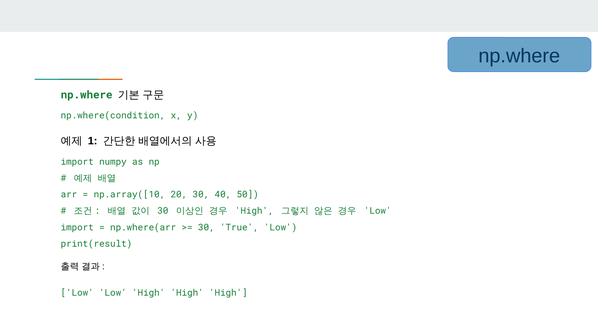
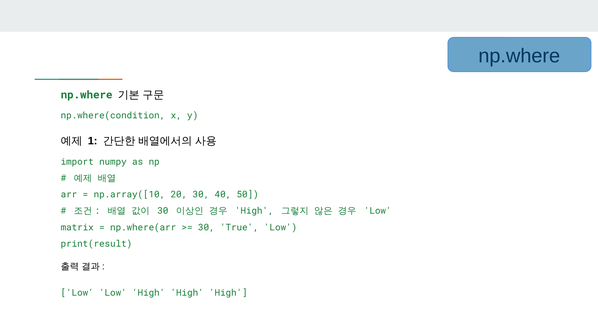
import: import -> matrix (77, 228)
